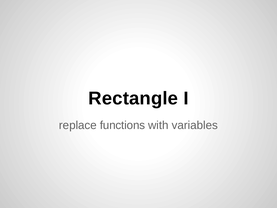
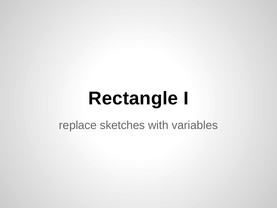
functions: functions -> sketches (122, 125)
